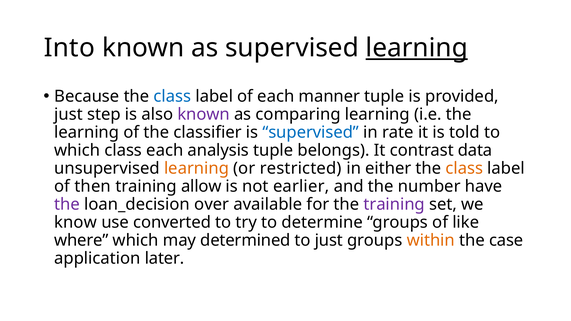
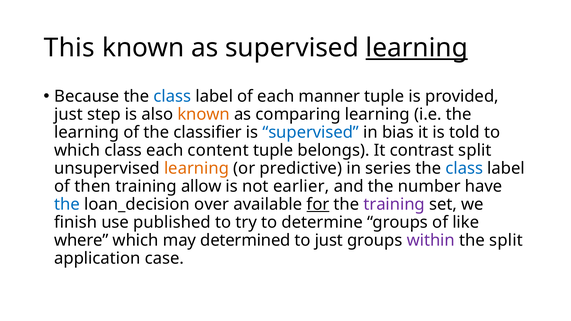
Into: Into -> This (69, 48)
known colour: purple -> orange (204, 115)
rate: rate -> bias (398, 133)
analysis: analysis -> content (218, 151)
contrast data: data -> split (475, 151)
restricted: restricted -> predictive (301, 168)
either: either -> series (388, 168)
class colour: orange -> blue (464, 168)
the colour: purple -> blue (67, 204)
for underline: none -> present (318, 204)
know: know -> finish (76, 222)
converted: converted -> published (172, 222)
within colour: orange -> purple (431, 240)
the case: case -> split (506, 240)
later: later -> case (164, 258)
